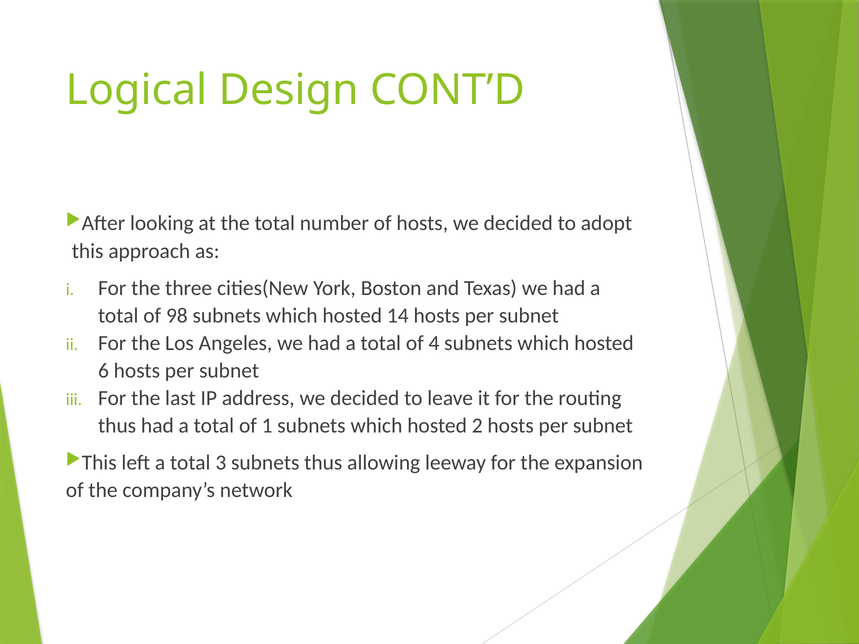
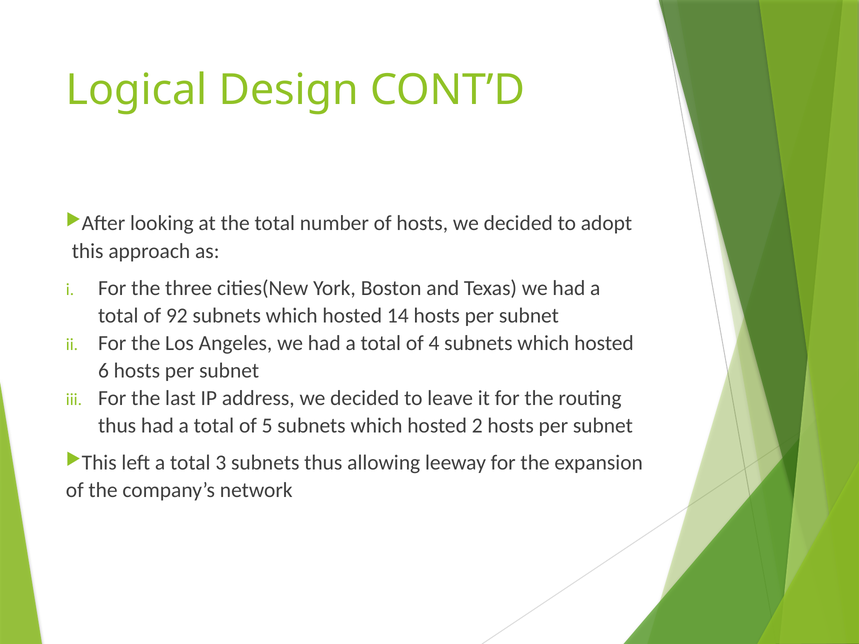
98: 98 -> 92 (177, 316)
1: 1 -> 5 (267, 426)
